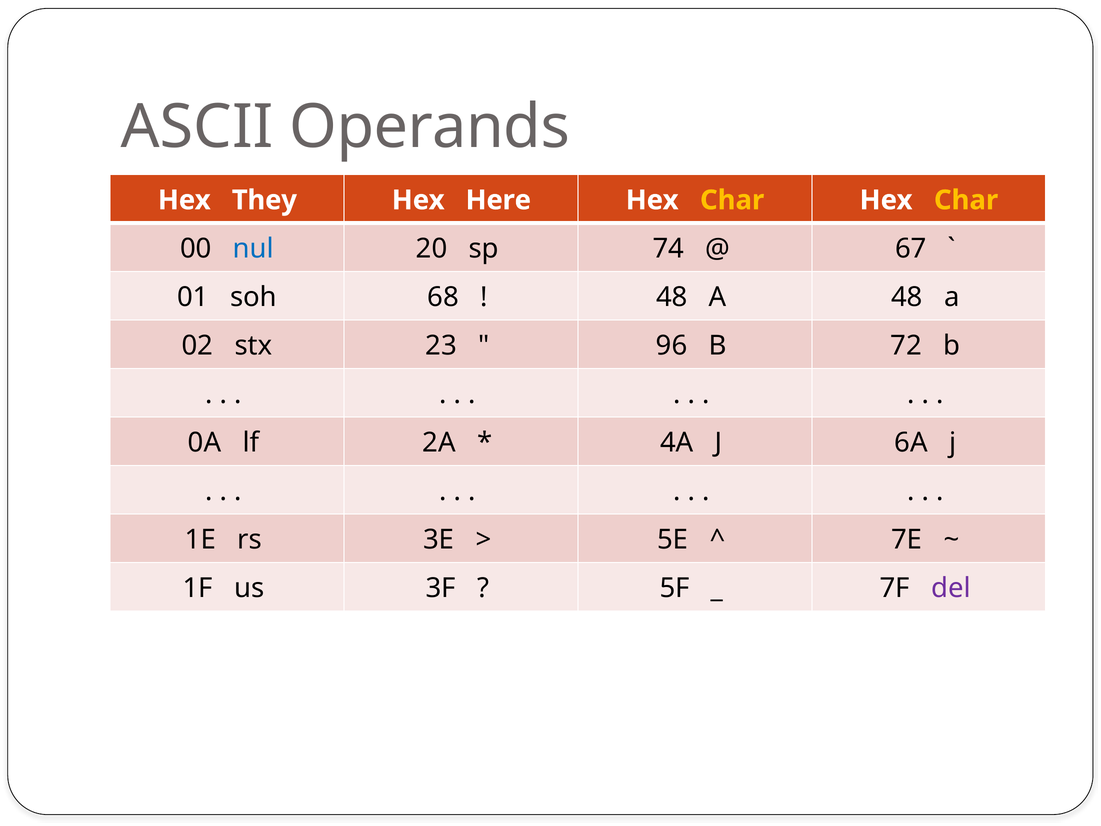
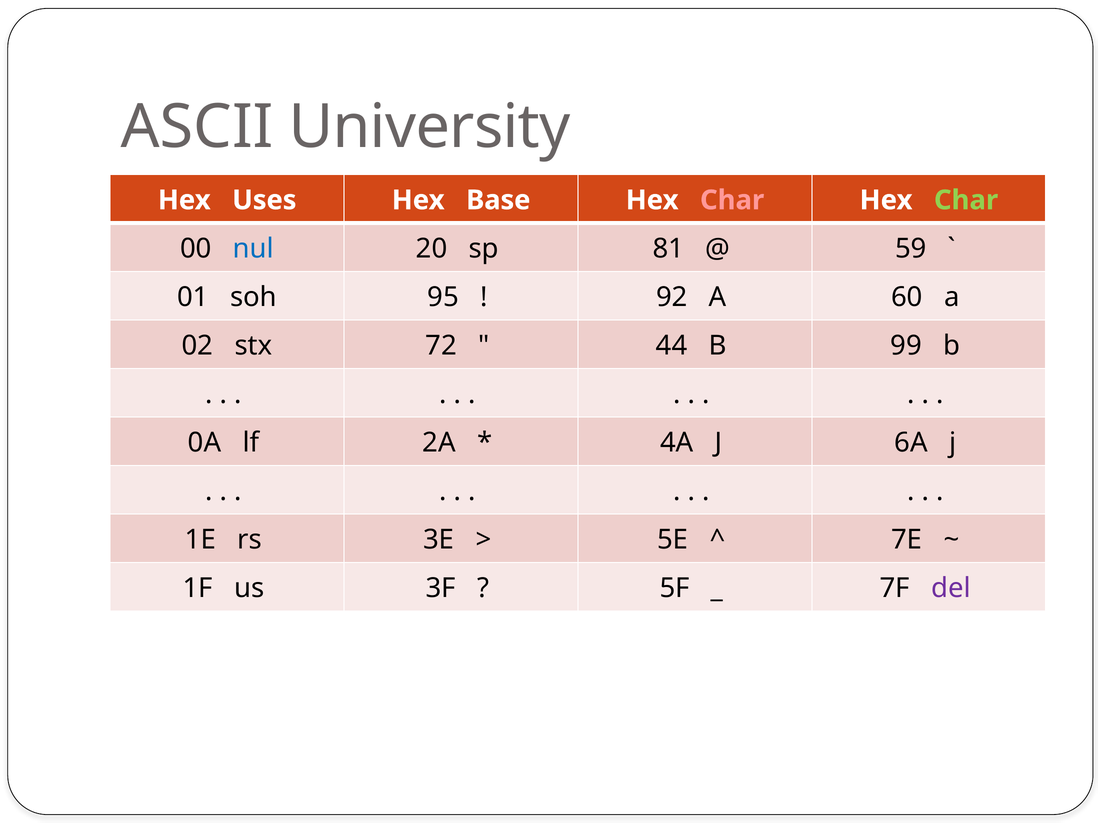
Operands: Operands -> University (430, 127)
They: They -> Uses (264, 200)
Here: Here -> Base (498, 200)
Char colour: yellow -> pink (732, 200)
Char colour: yellow -> light green (966, 200)
74: 74 -> 81 (668, 249)
67: 67 -> 59 (911, 249)
68: 68 -> 95 (443, 297)
48: 48 -> 92 (672, 297)
A 48: 48 -> 60 (907, 297)
23: 23 -> 72 (441, 346)
96: 96 -> 44 (672, 346)
72: 72 -> 99 (906, 346)
